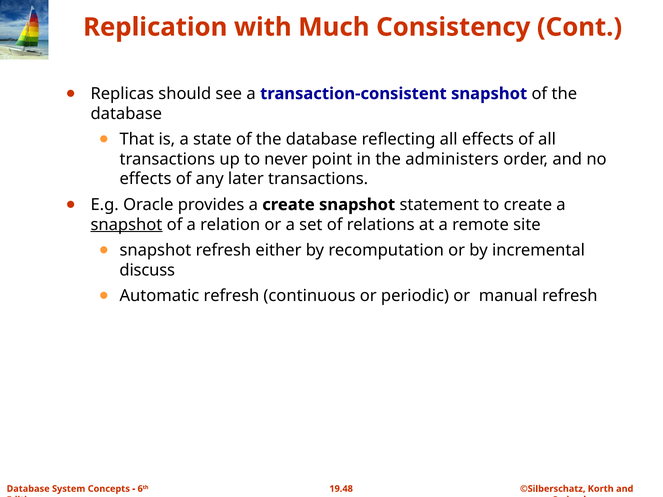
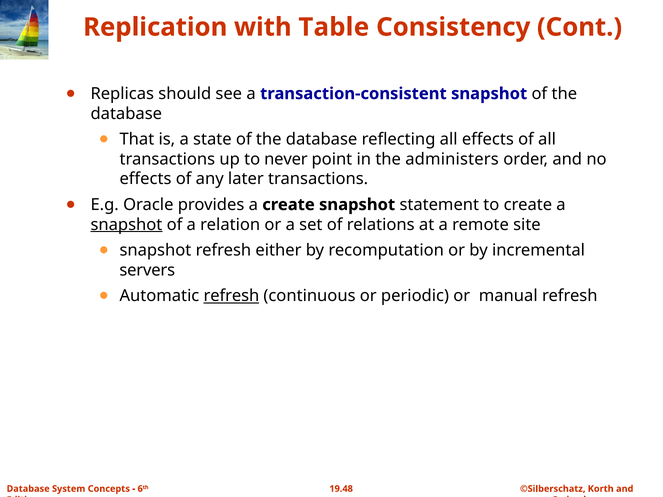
Much: Much -> Table (334, 27)
discuss: discuss -> servers (147, 270)
refresh underline: none -> present (231, 296)
